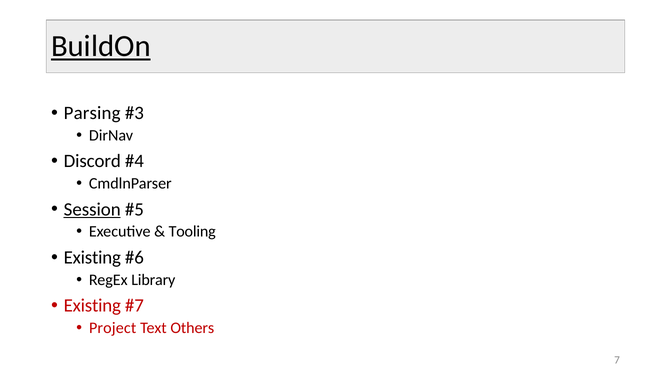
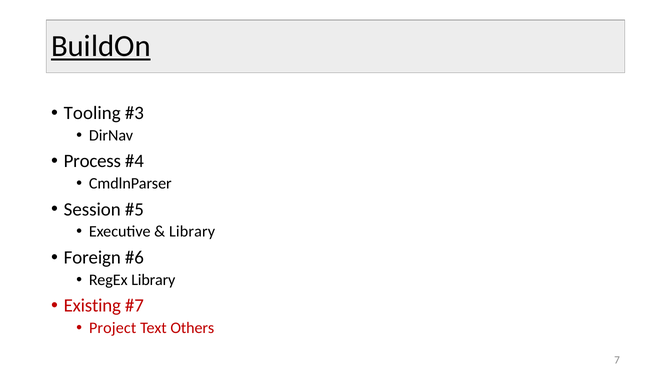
Parsing: Parsing -> Tooling (92, 113)
Discord: Discord -> Process (92, 161)
Session underline: present -> none (92, 210)
Tooling: Tooling -> Library (192, 232)
Existing: Existing -> Foreign (92, 258)
